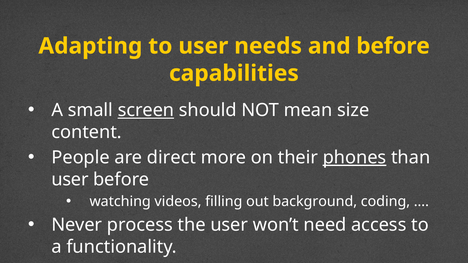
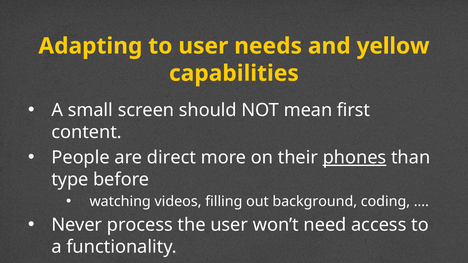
and before: before -> yellow (393, 46)
screen underline: present -> none (146, 110)
size: size -> first (353, 110)
user: user -> type (70, 180)
